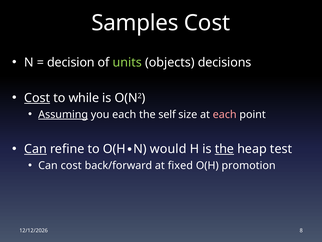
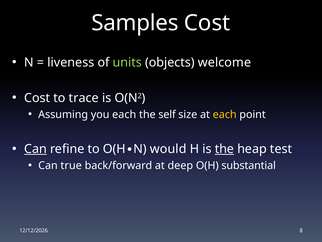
decision: decision -> liveness (71, 62)
decisions: decisions -> welcome (224, 62)
Cost underline: present -> none (37, 98)
while: while -> trace (84, 98)
Assuming underline: present -> none (63, 114)
each colour: pink -> yellow (225, 114)
Can cost: cost -> true (71, 165)
fixed: fixed -> deep (180, 165)
promotion: promotion -> substantial (249, 165)
